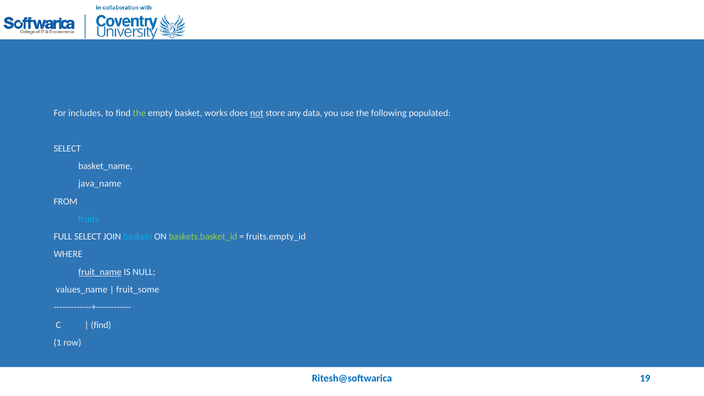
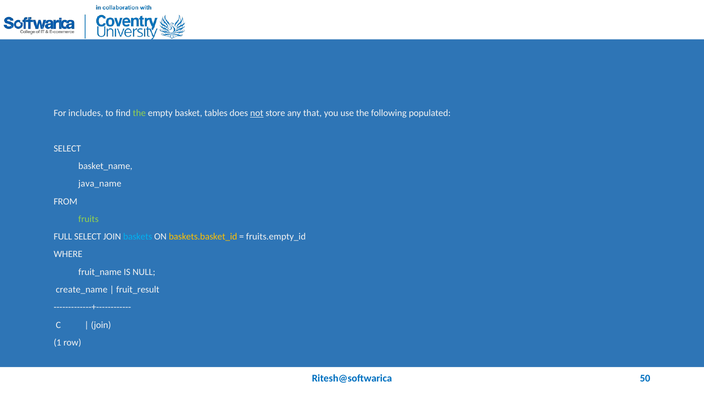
works: works -> tables (216, 113)
data: data -> that (312, 113)
fruits colour: light blue -> light green (89, 219)
baskets.basket_id colour: light green -> yellow (203, 237)
fruit_name underline: present -> none (100, 272)
values_name: values_name -> create_name (82, 290)
fruit_some: fruit_some -> fruit_result (138, 290)
find: find -> join (101, 325)
19: 19 -> 50 (645, 378)
